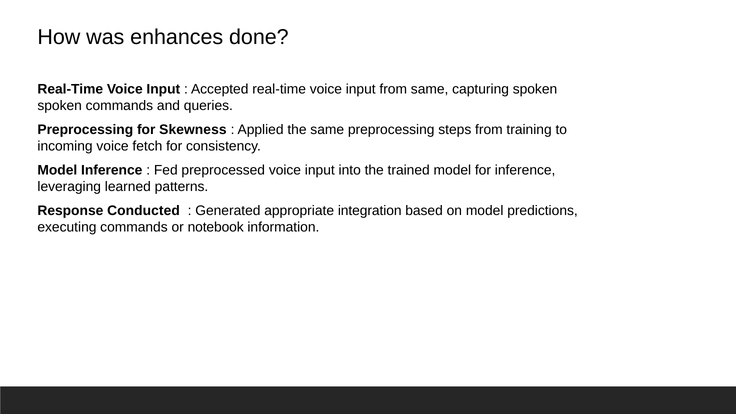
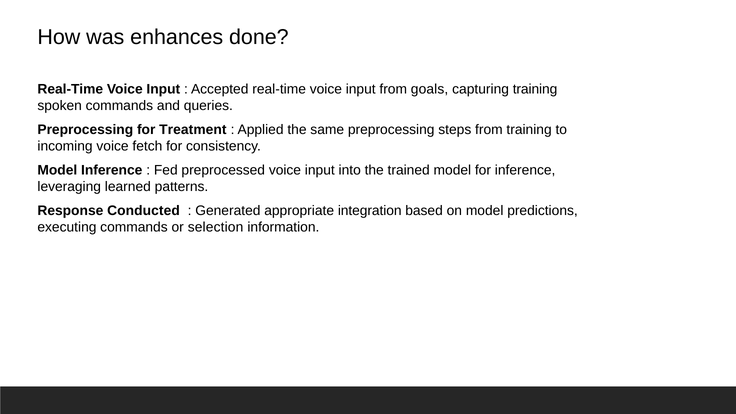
from same: same -> goals (430, 89)
capturing spoken: spoken -> training (535, 89)
Skewness: Skewness -> Treatment (193, 130)
notebook: notebook -> selection (216, 227)
